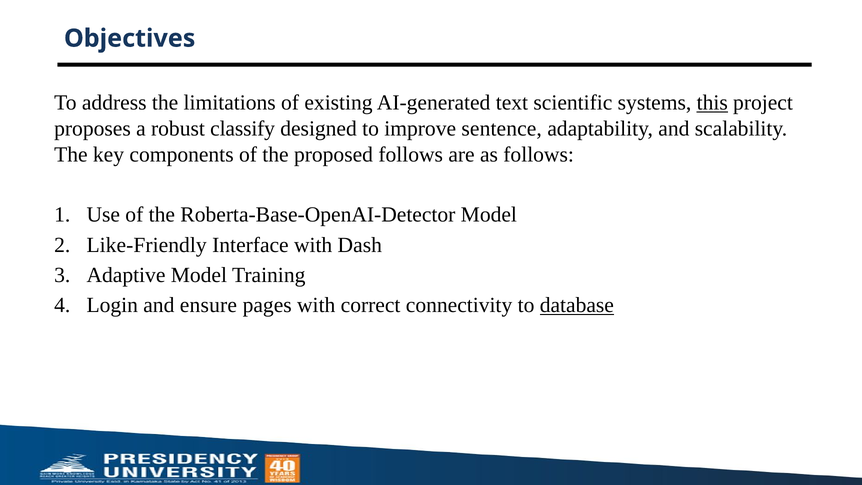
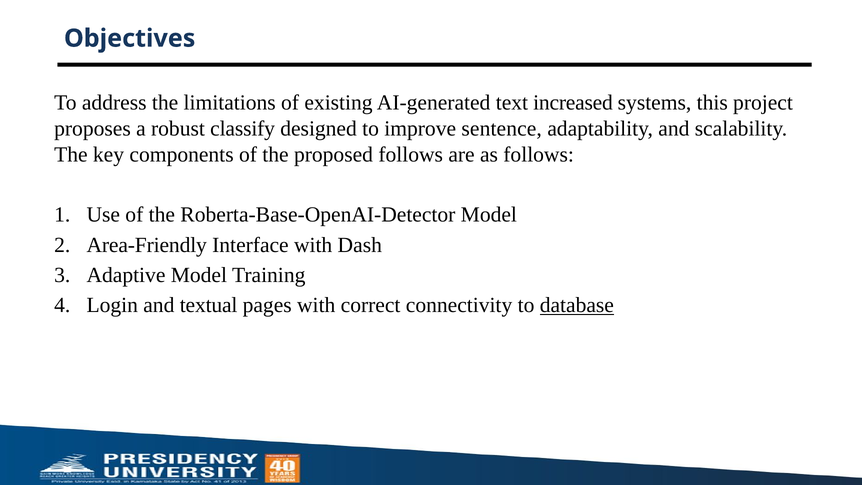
scientific: scientific -> increased (573, 103)
this underline: present -> none (712, 103)
Like-Friendly: Like-Friendly -> Area-Friendly (147, 245)
ensure: ensure -> textual (209, 305)
